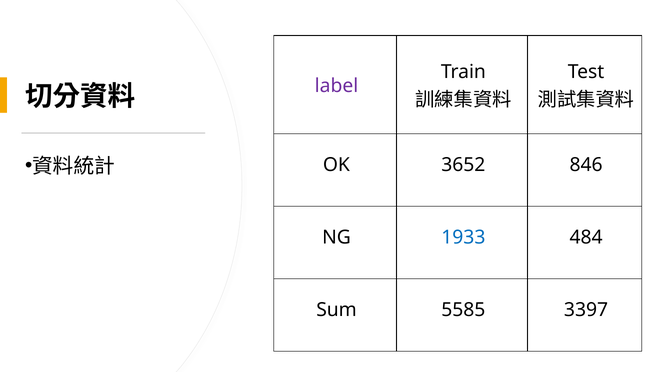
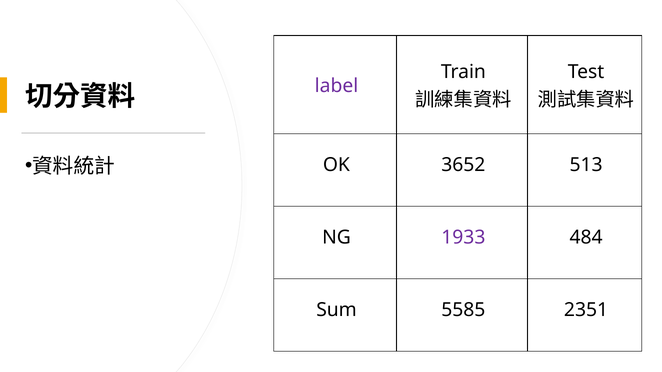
846: 846 -> 513 (586, 165)
1933 colour: blue -> purple (463, 238)
3397: 3397 -> 2351 (586, 310)
